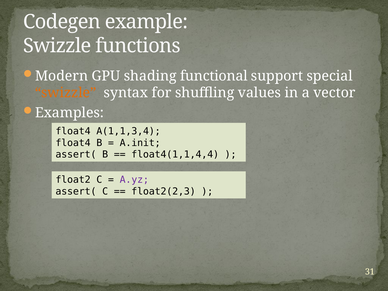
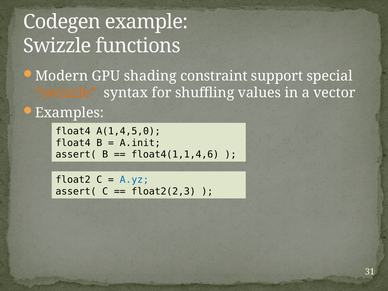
functional: functional -> constraint (214, 76)
A(1,1,3,4: A(1,1,3,4 -> A(1,4,5,0 (128, 131)
float4(1,1,4,4: float4(1,1,4,4 -> float4(1,1,4,6 (175, 155)
A.yz colour: purple -> blue (134, 180)
